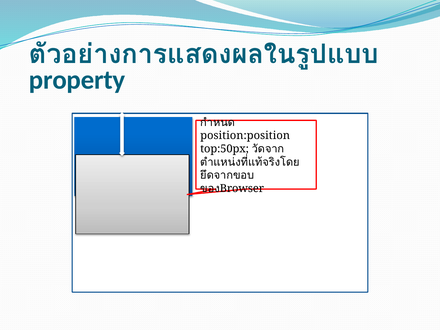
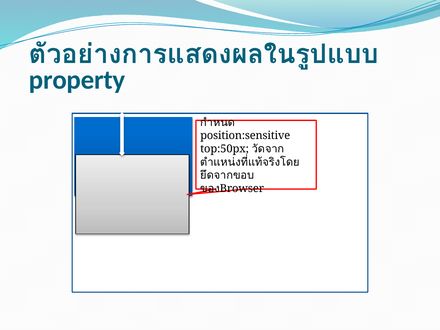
position:position: position:position -> position:sensitive (245, 136)
